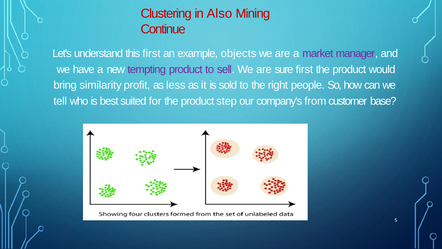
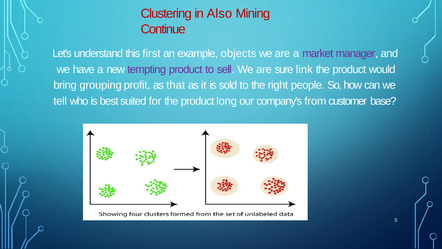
sure first: first -> link (304, 69)
similarity: similarity -> grouping (101, 85)
less: less -> that (176, 85)
step: step -> long (227, 101)
